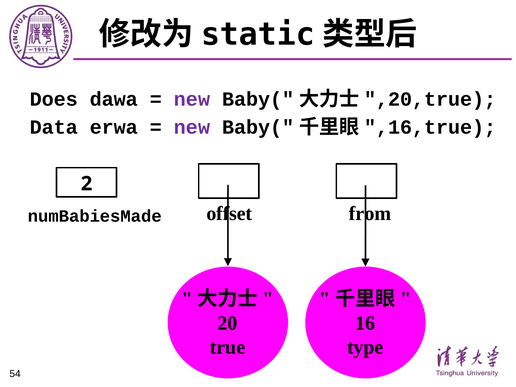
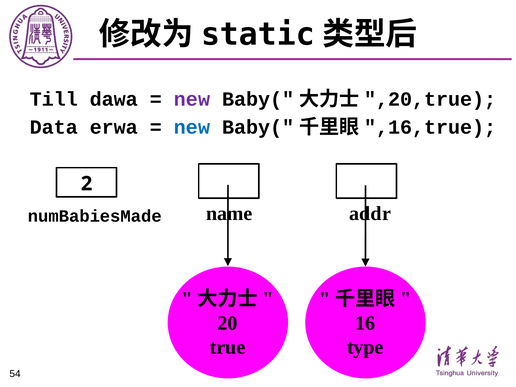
Does: Does -> Till (54, 99)
new colour: purple -> blue (192, 127)
offset: offset -> name (229, 214)
from: from -> addr (370, 214)
